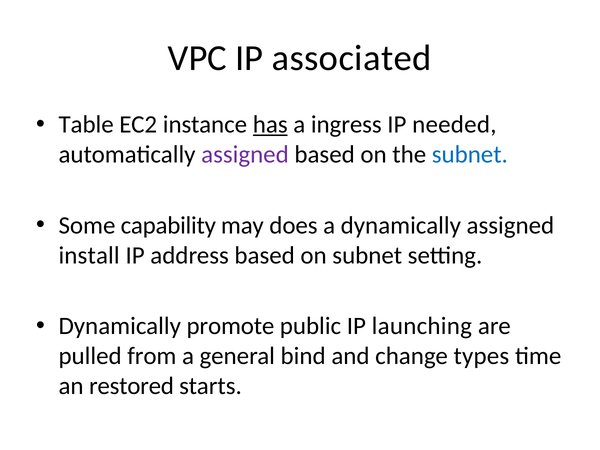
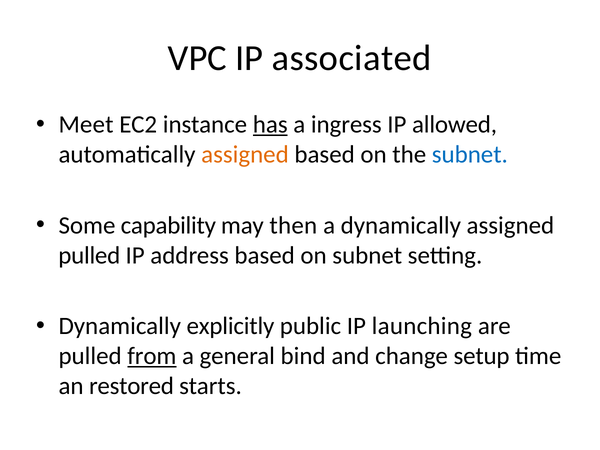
Table: Table -> Meet (86, 125)
needed: needed -> allowed (455, 125)
assigned colour: purple -> orange (245, 155)
does: does -> then (293, 225)
install: install -> pulled (89, 255)
promote: promote -> explicitly (230, 326)
from underline: none -> present (152, 356)
types: types -> setup (482, 356)
